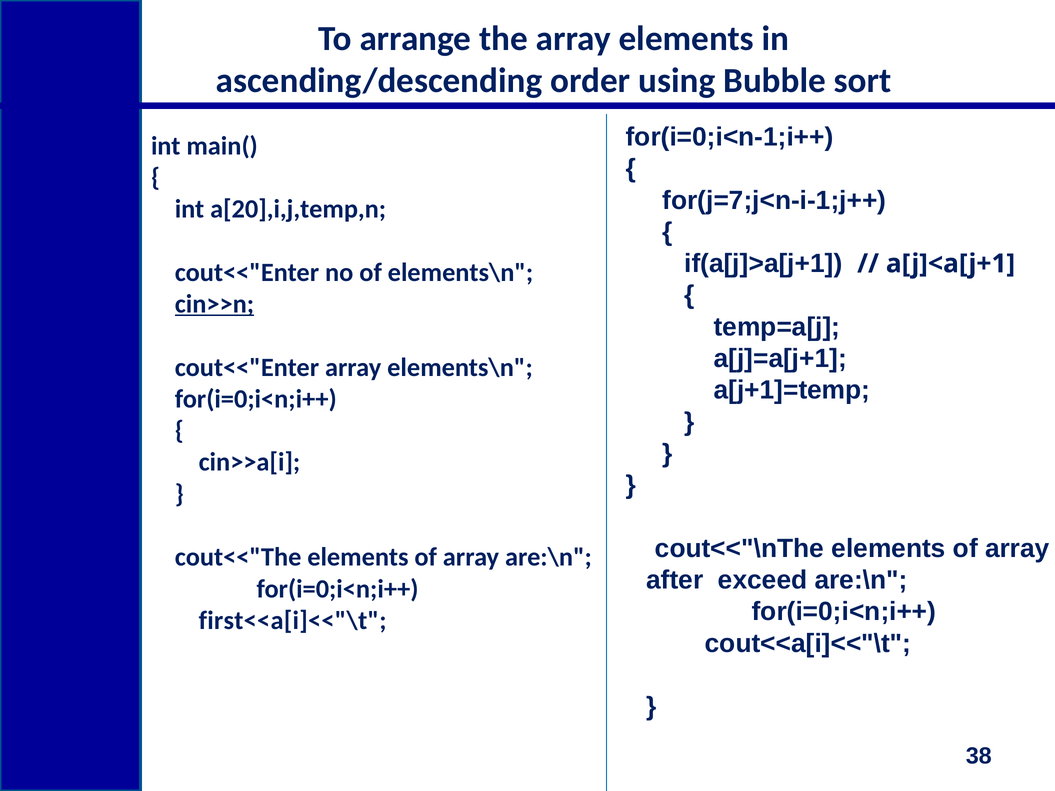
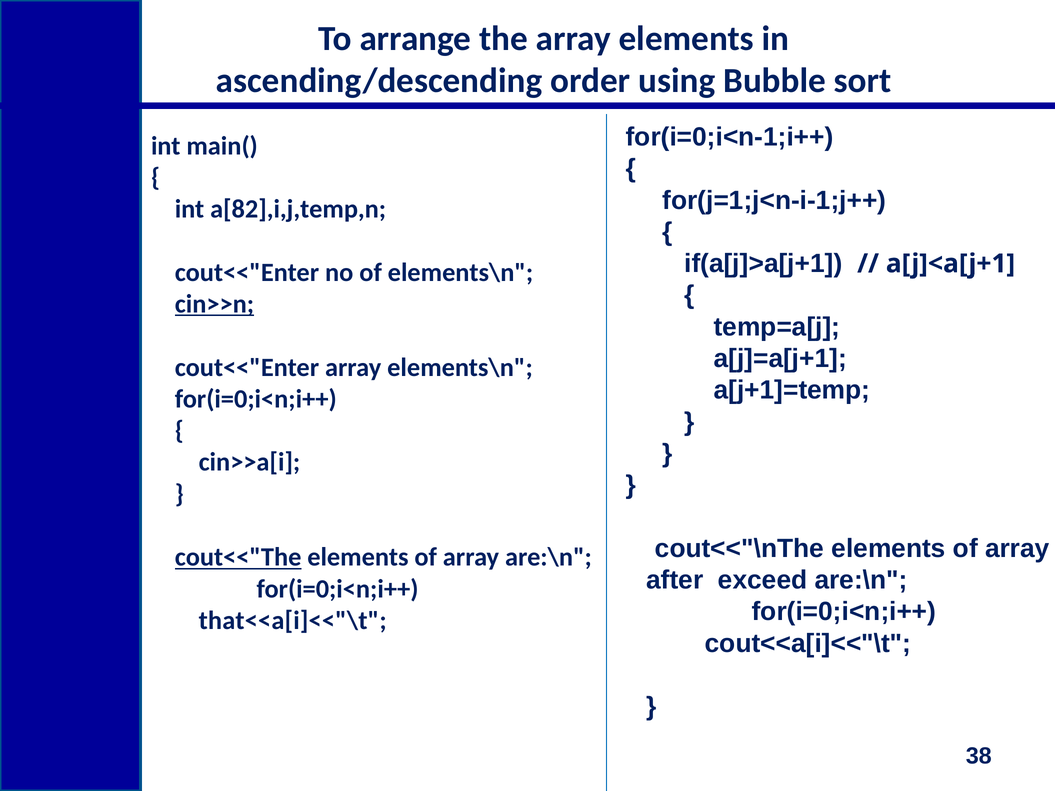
for(j=7;j<n-i-1;j++: for(j=7;j<n-i-1;j++ -> for(j=1;j<n-i-1;j++ (774, 200)
a[20],i,j,temp,n: a[20],i,j,temp,n -> a[82],i,j,temp,n (298, 209)
cout<<"The underline: none -> present (238, 557)
first<<a[i]<<"\t: first<<a[i]<<"\t -> that<<a[i]<<"\t (293, 621)
